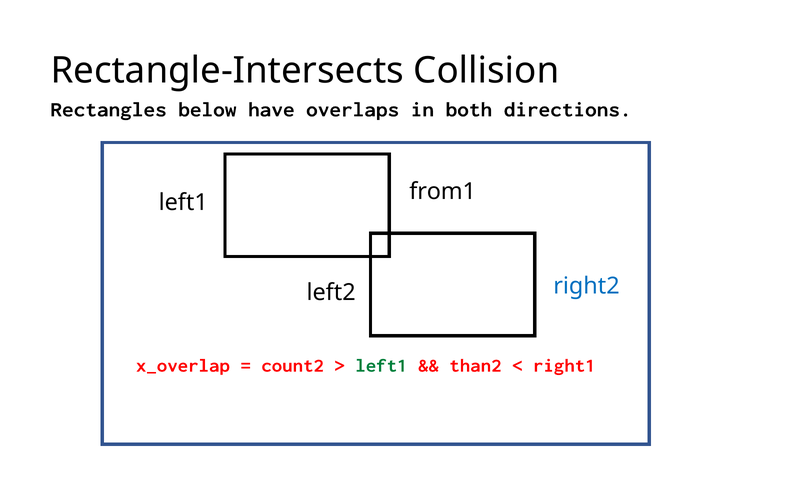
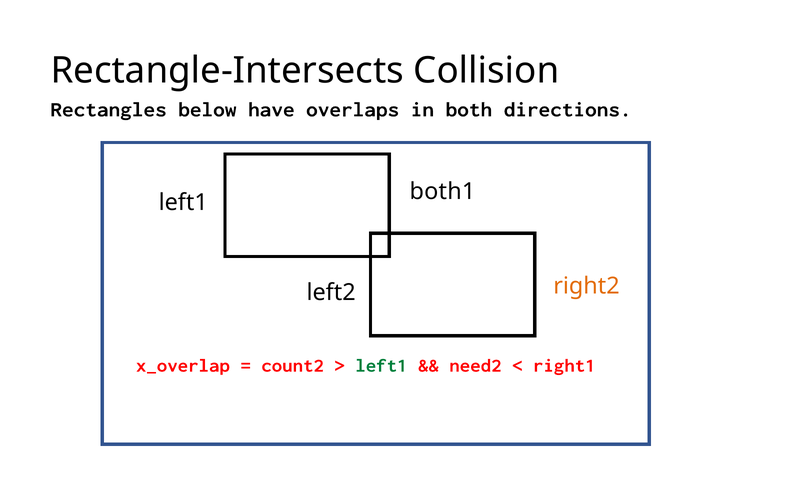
from1: from1 -> both1 (442, 191)
right2 colour: blue -> orange (586, 286)
than2: than2 -> need2 (475, 365)
